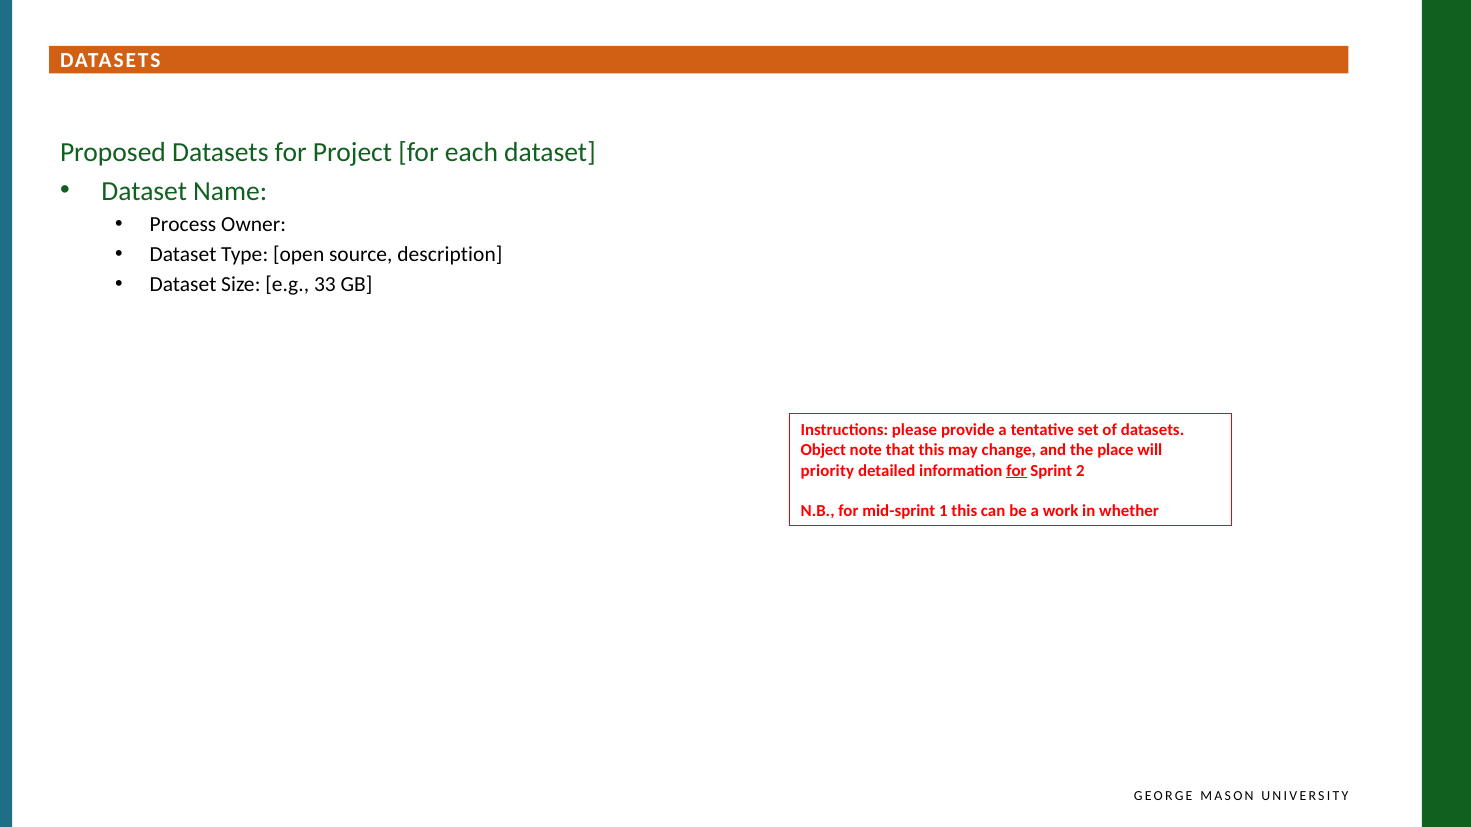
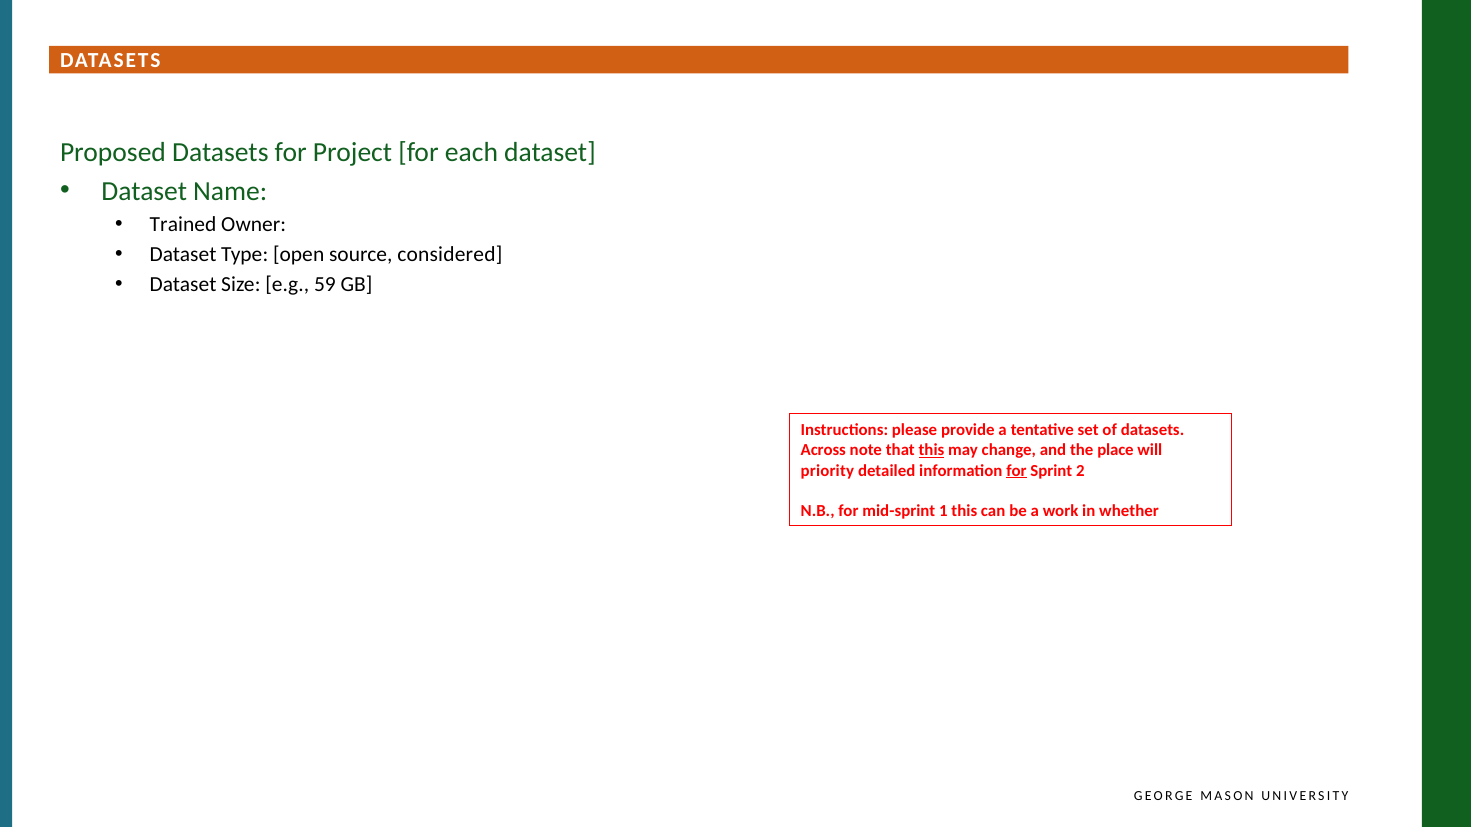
Process: Process -> Trained (183, 225)
description: description -> considered (450, 255)
33: 33 -> 59 (325, 285)
Object: Object -> Across (823, 451)
this underline: none -> present (931, 451)
